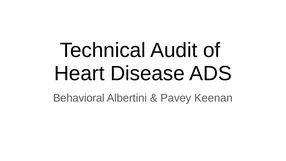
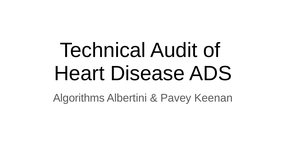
Behavioral: Behavioral -> Algorithms (79, 98)
